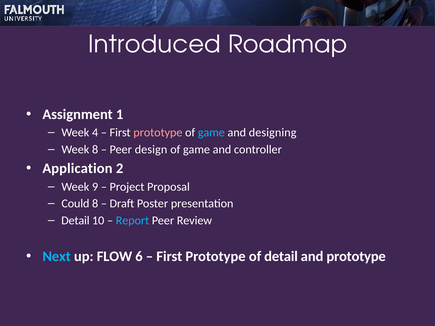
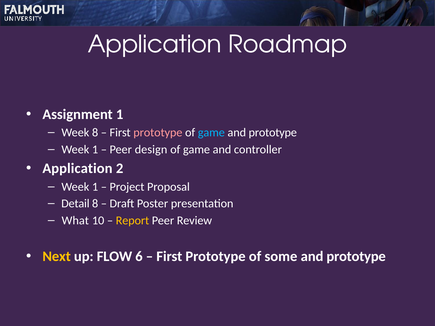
Introduced: Introduced -> Application (155, 44)
Week 4: 4 -> 8 (95, 133)
designing: designing -> prototype (273, 133)
8: 8 -> 1 (95, 150)
9: 9 -> 1 (95, 187)
Could: Could -> Detail (75, 204)
Detail: Detail -> What (75, 221)
Report colour: light blue -> yellow (132, 221)
Next colour: light blue -> yellow (57, 257)
of detail: detail -> some (281, 257)
